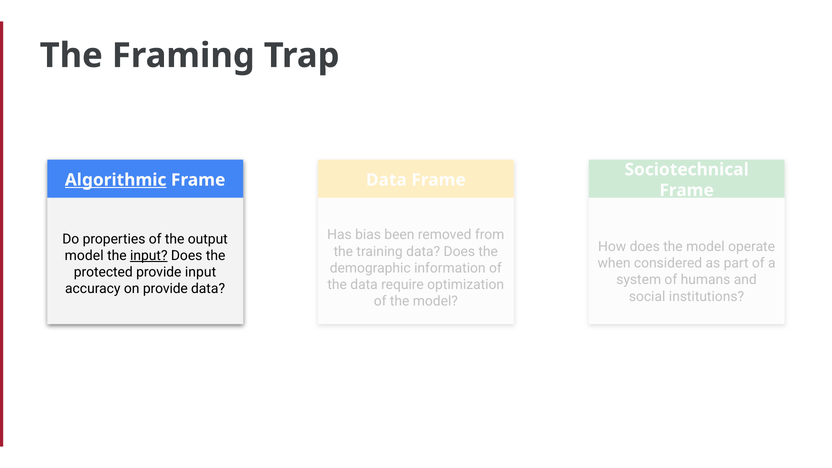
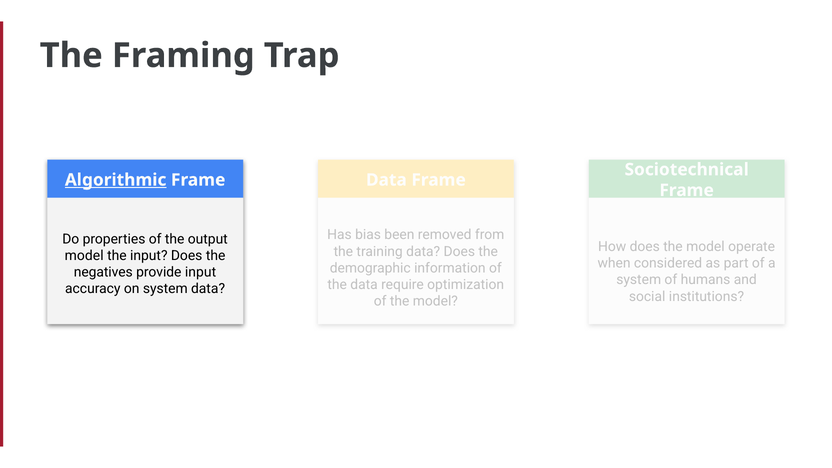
input underline: present -> none (149, 256)
protected: protected -> negatives (103, 272)
on provide: provide -> system (165, 289)
